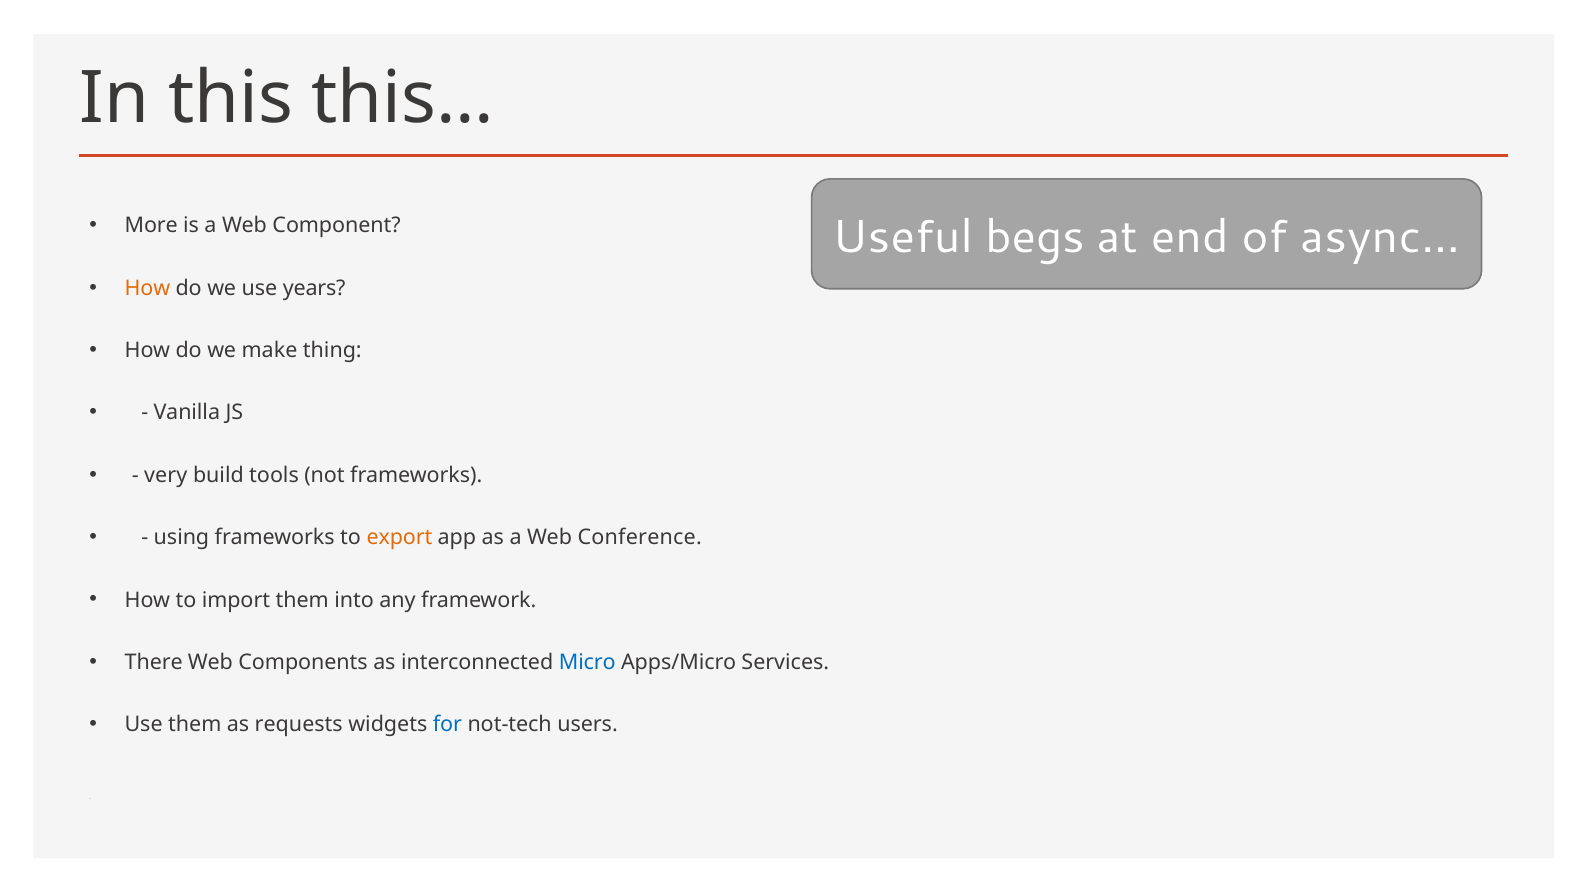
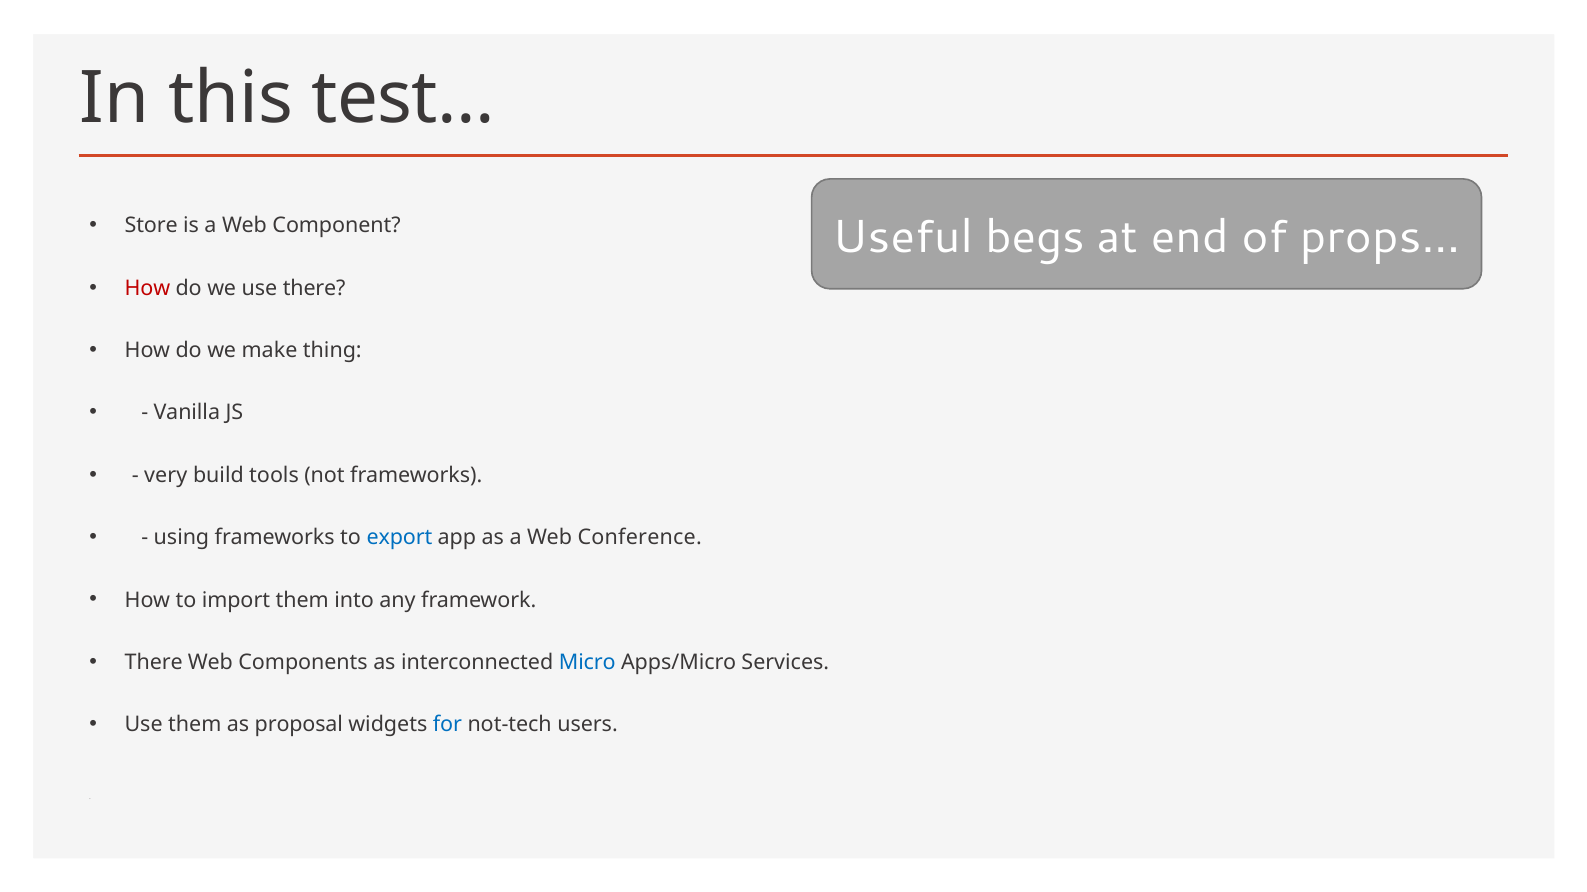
this…: this… -> test… (403, 98)
More: More -> Store (151, 226)
async…: async… -> props… (1380, 237)
How colour: orange -> red (147, 288)
use years: years -> there (314, 288)
export colour: orange -> blue (399, 538)
requests: requests -> proposal (299, 725)
